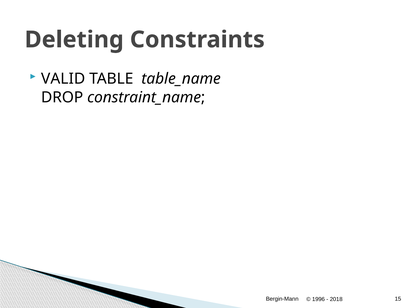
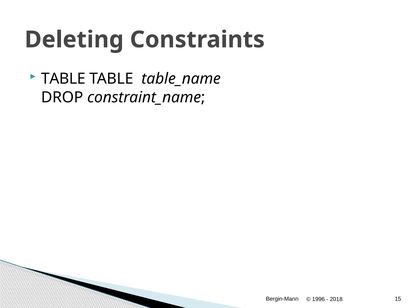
VALID: VALID -> TABLE (63, 79)
